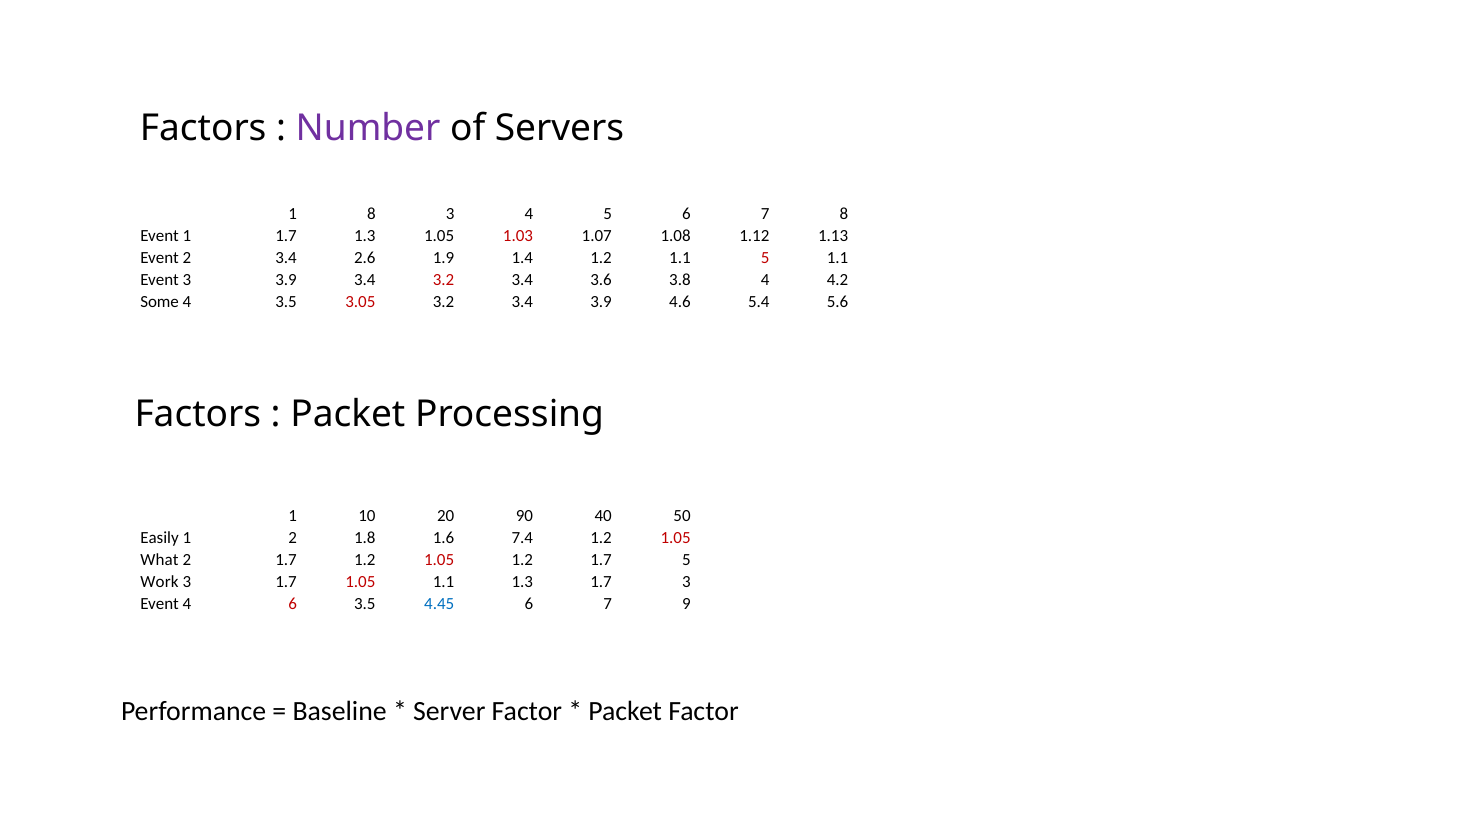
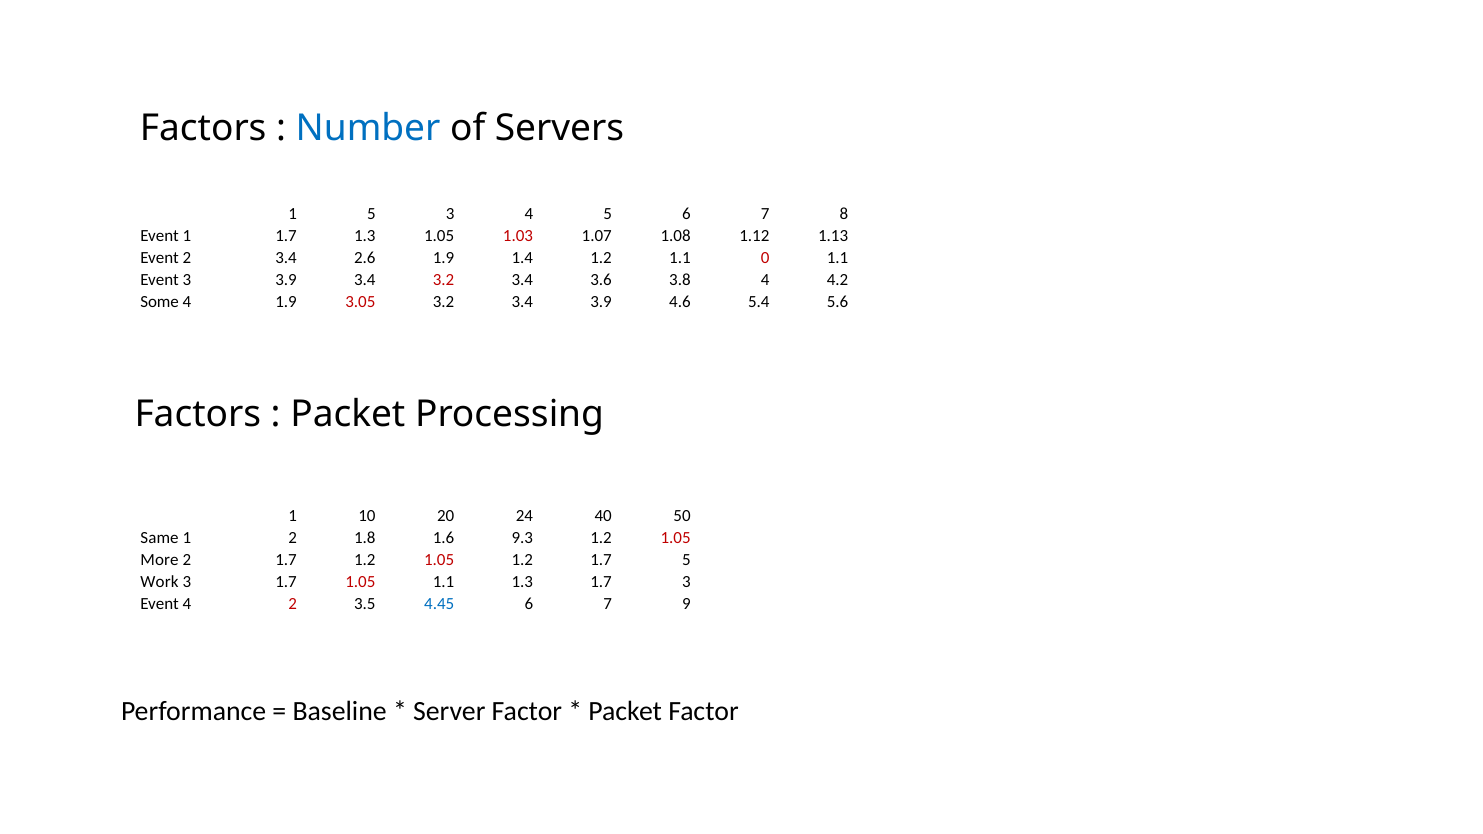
Number colour: purple -> blue (368, 128)
1 8: 8 -> 5 (371, 214)
1.1 5: 5 -> 0 (765, 258)
4 3.5: 3.5 -> 1.9 (286, 302)
90: 90 -> 24 (525, 516)
Easily: Easily -> Same (159, 538)
7.4: 7.4 -> 9.3 (522, 538)
What: What -> More (159, 560)
4 6: 6 -> 2 (293, 604)
